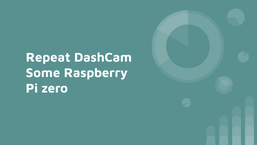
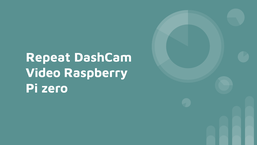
Some: Some -> Video (43, 73)
